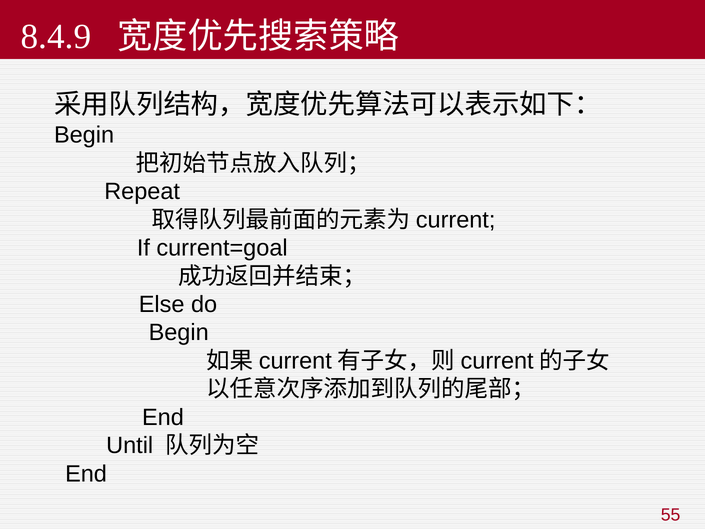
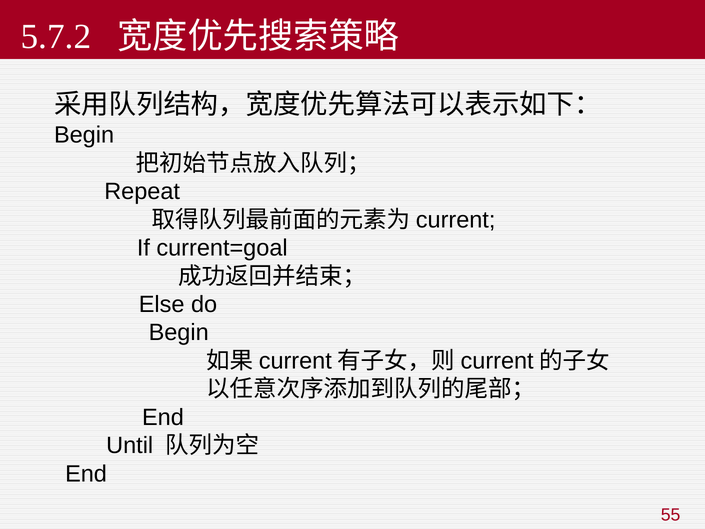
8.4.9: 8.4.9 -> 5.7.2 (56, 37)
